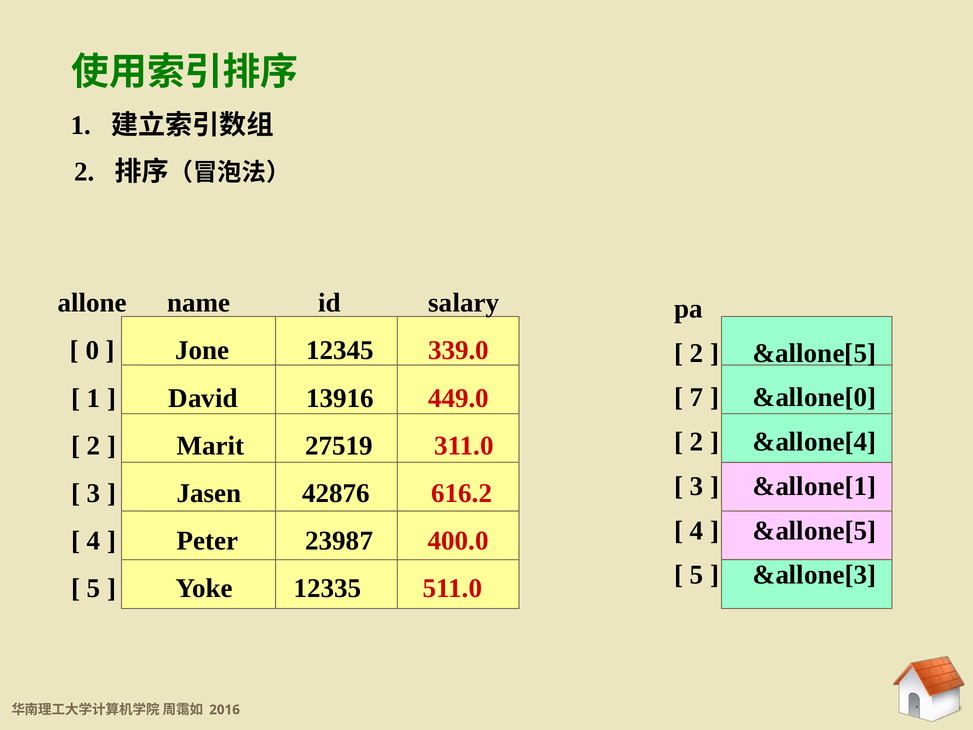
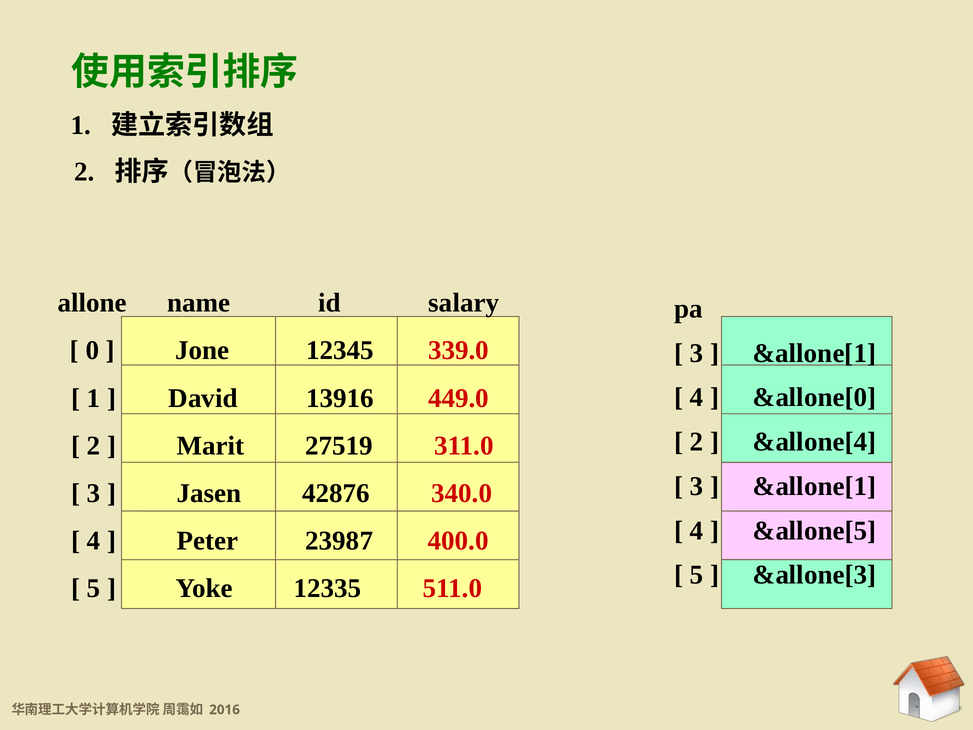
2: 2 -> 3 (697, 353)
&allone[5: &allone[5 -> &allone[1 (814, 353)
7: 7 -> 4 (697, 397)
616.2: 616.2 -> 340.0 (462, 493)
